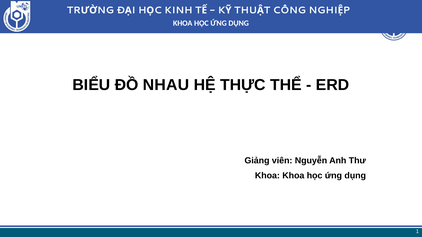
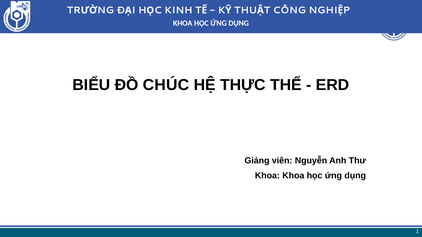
NHAU: NHAU -> CHÚC (166, 85)
